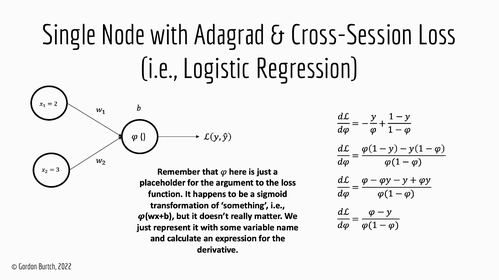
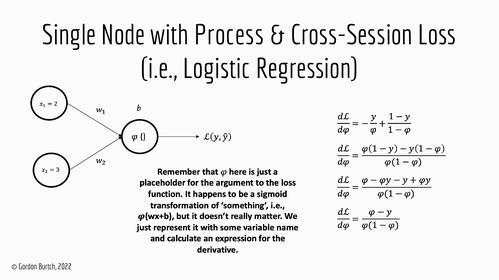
Adagrad: Adagrad -> Process (229, 35)
